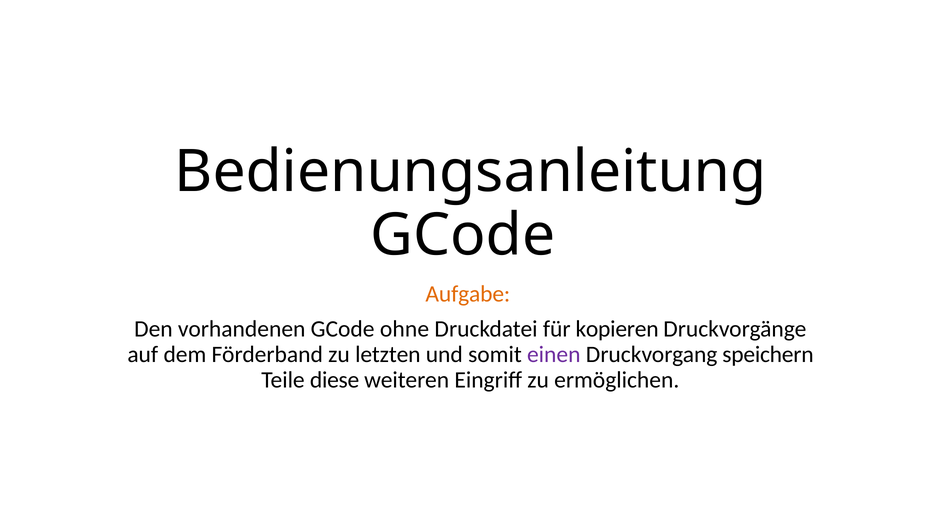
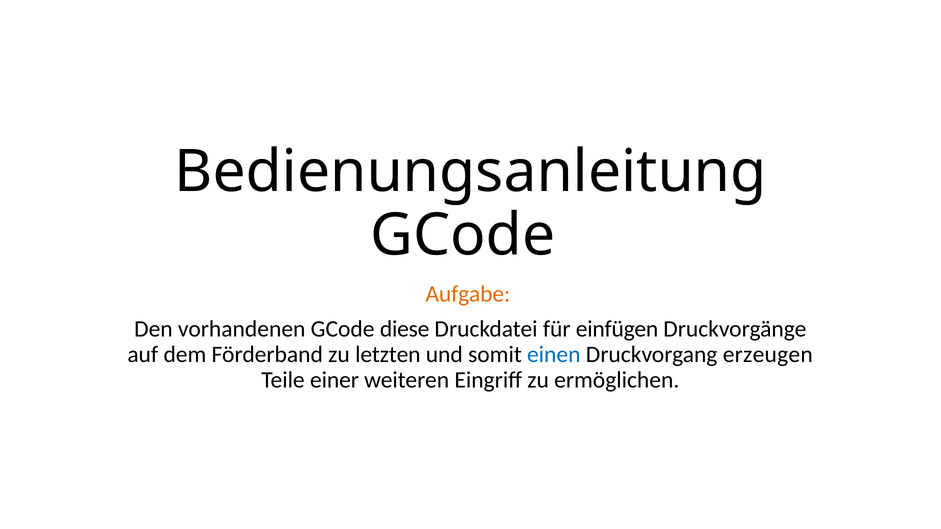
ohne: ohne -> diese (405, 329)
kopieren: kopieren -> einfügen (617, 329)
einen colour: purple -> blue (554, 355)
speichern: speichern -> erzeugen (768, 355)
diese: diese -> einer (335, 380)
